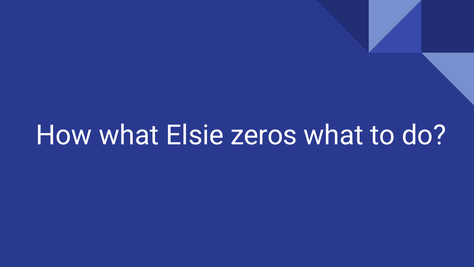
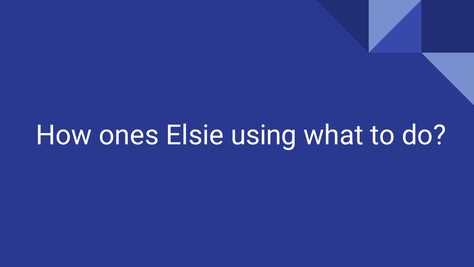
How what: what -> ones (129, 135)
zeros: zeros -> using (264, 135)
